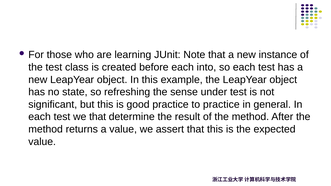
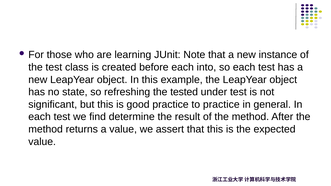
sense: sense -> tested (184, 92)
we that: that -> find (98, 117)
